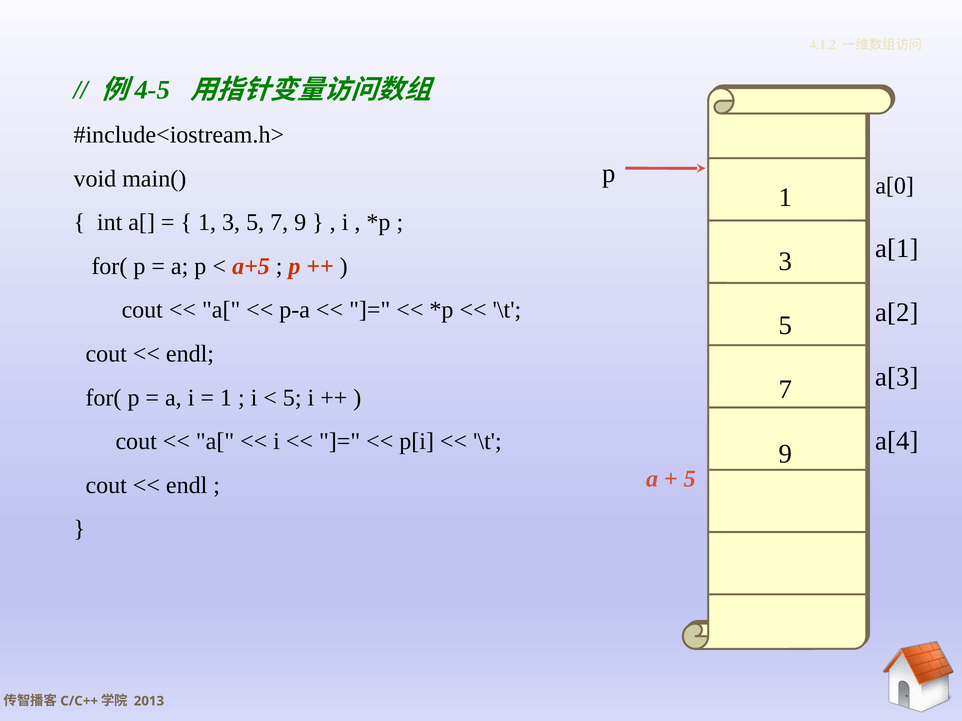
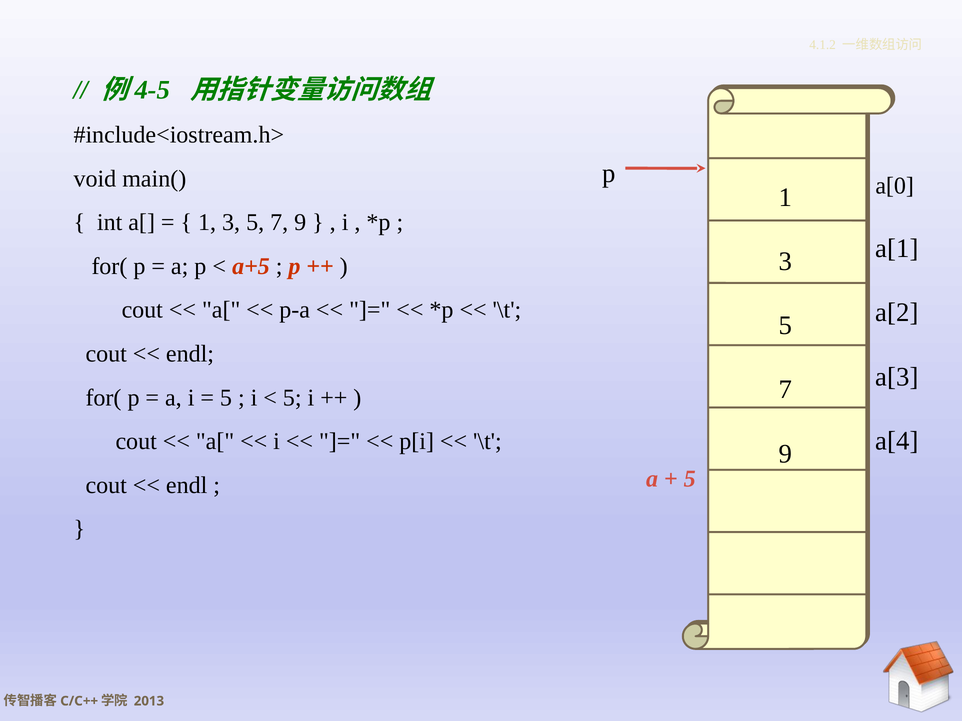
1: 1 -> 5 (226, 398)
